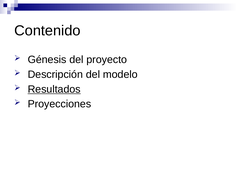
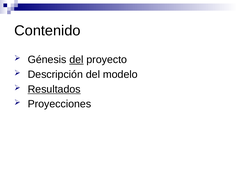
del underline: none -> present (76, 60)
